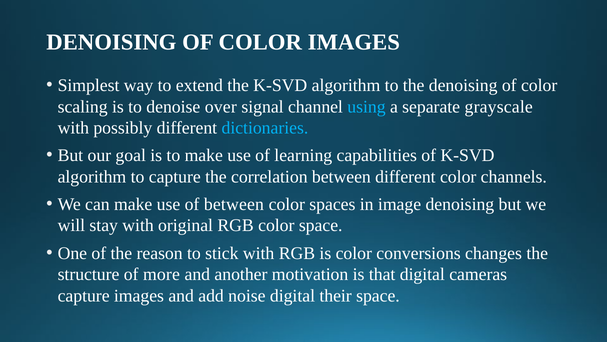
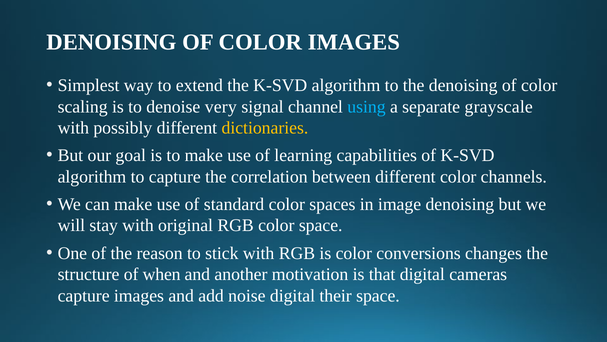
over: over -> very (221, 107)
dictionaries colour: light blue -> yellow (265, 128)
of between: between -> standard (234, 204)
more: more -> when (162, 274)
